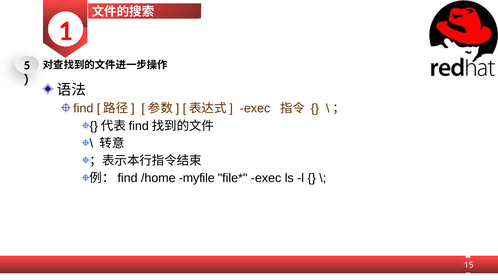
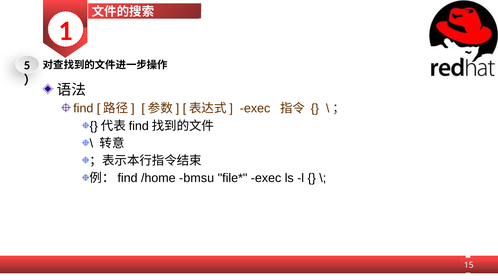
myfile: myfile -> bmsu (197, 178)
